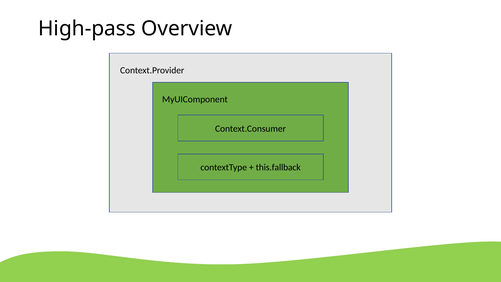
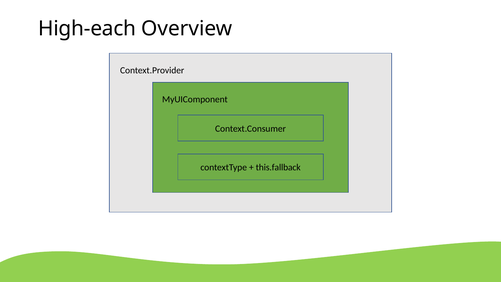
High-pass: High-pass -> High-each (87, 29)
